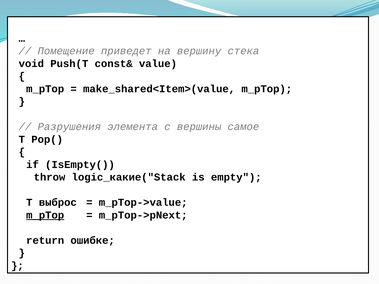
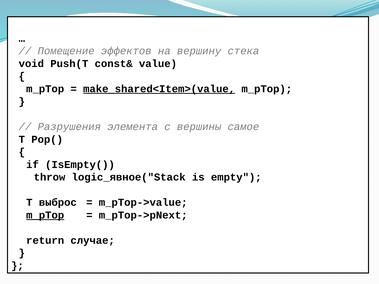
приведет: приведет -> эффектов (126, 51)
make_shared<Item>(value underline: none -> present (159, 89)
logic_какие("Stack: logic_какие("Stack -> logic_явное("Stack (129, 177)
ошибке: ошибке -> случае (93, 241)
